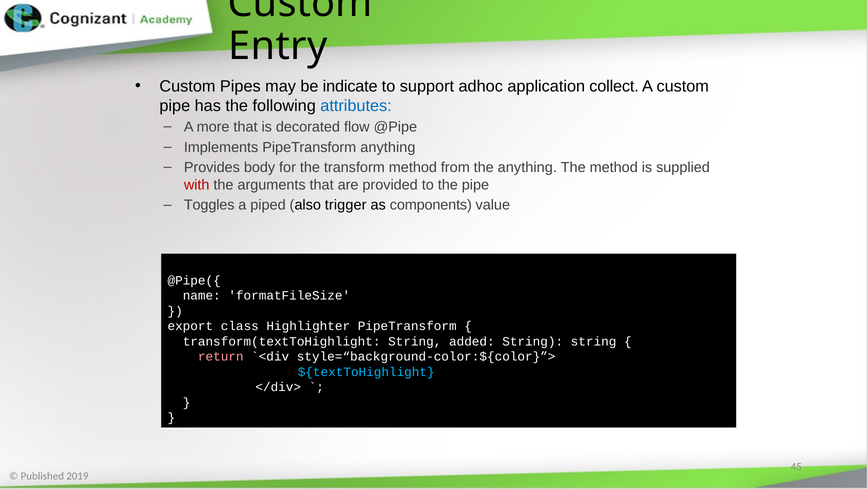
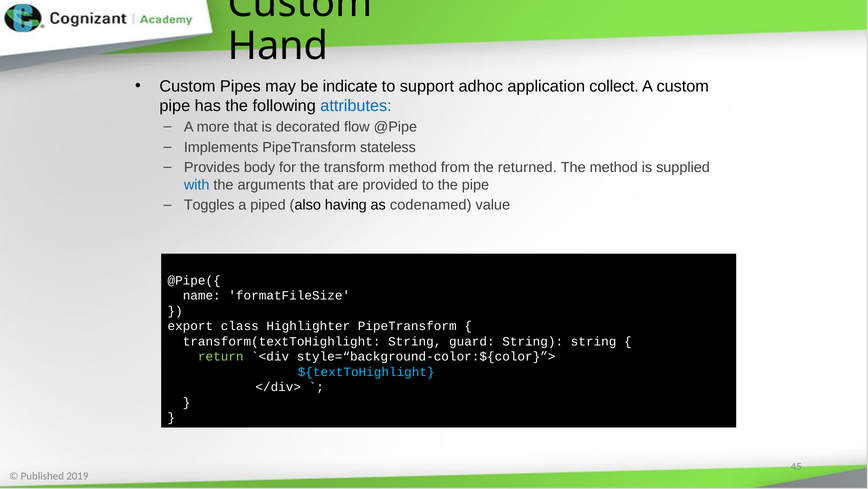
Entry: Entry -> Hand (278, 46)
PipeTransform anything: anything -> stateless (388, 147)
the anything: anything -> returned (527, 167)
with colour: red -> blue (197, 185)
trigger: trigger -> having (346, 205)
components: components -> codenamed (431, 205)
added: added -> guard (472, 341)
return colour: pink -> light green (221, 356)
